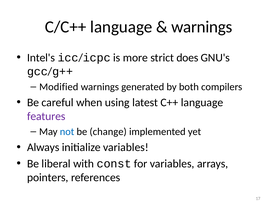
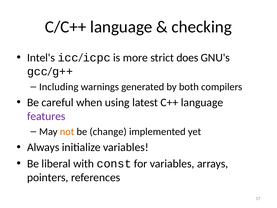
warnings: warnings -> checking (202, 27)
Modified: Modified -> Including (59, 87)
not colour: blue -> orange (67, 131)
